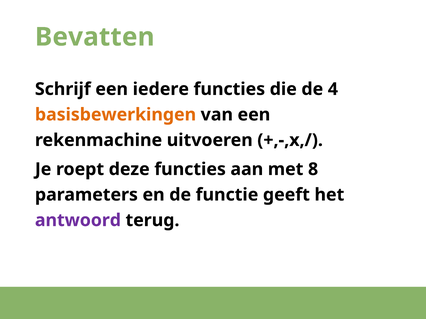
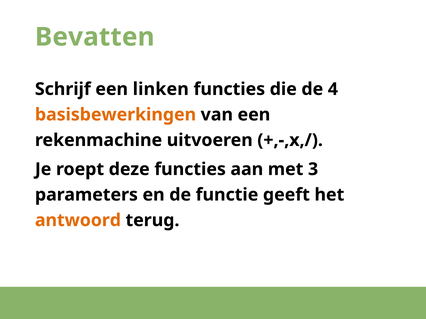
iedere: iedere -> linken (161, 89)
8: 8 -> 3 (313, 169)
antwoord colour: purple -> orange (78, 221)
